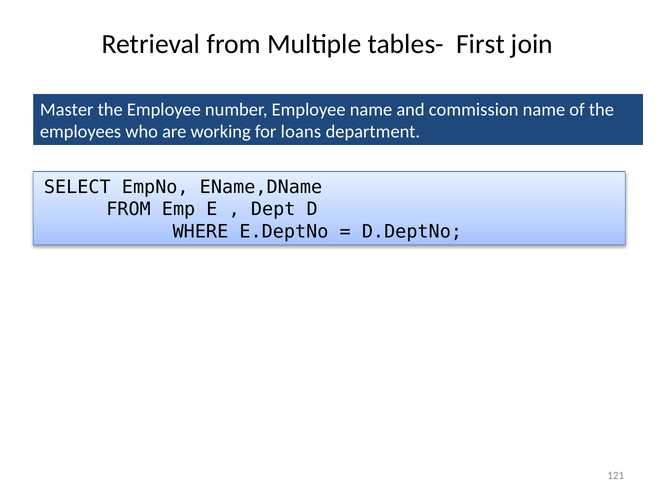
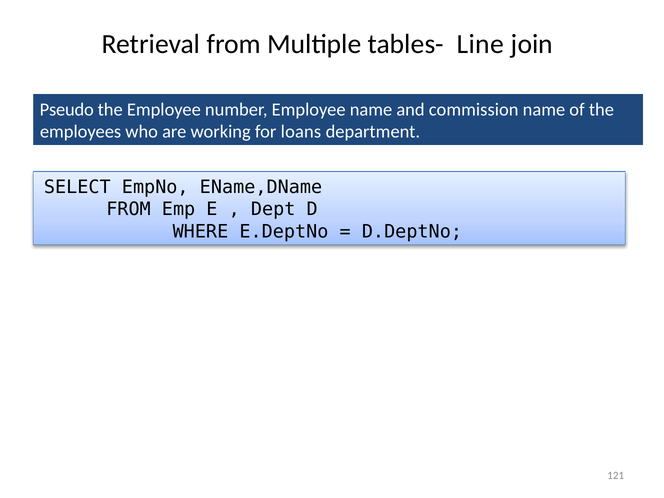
First: First -> Line (480, 44)
Master: Master -> Pseudo (67, 110)
